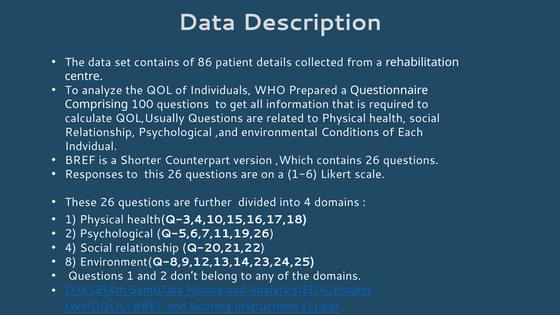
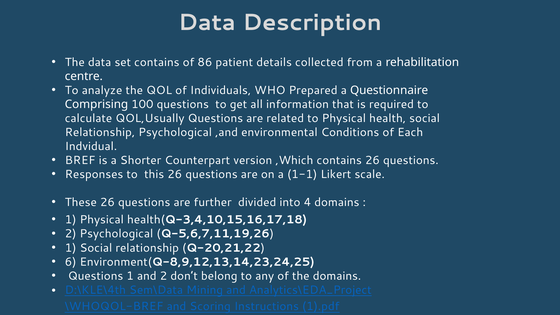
1-6: 1-6 -> 1-1 (302, 174)
4: 4 -> 1 (71, 248)
8: 8 -> 6 (71, 262)
